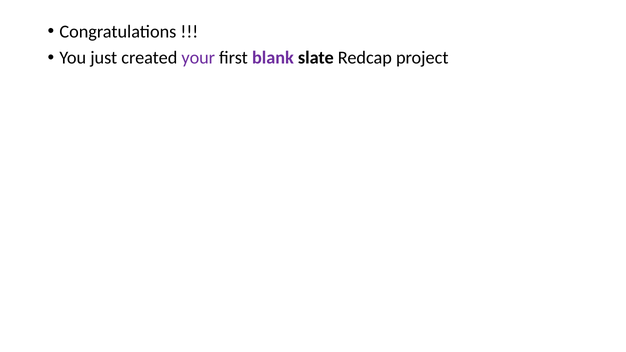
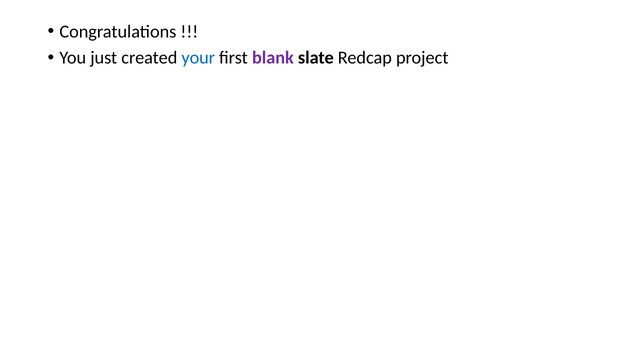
your colour: purple -> blue (198, 58)
